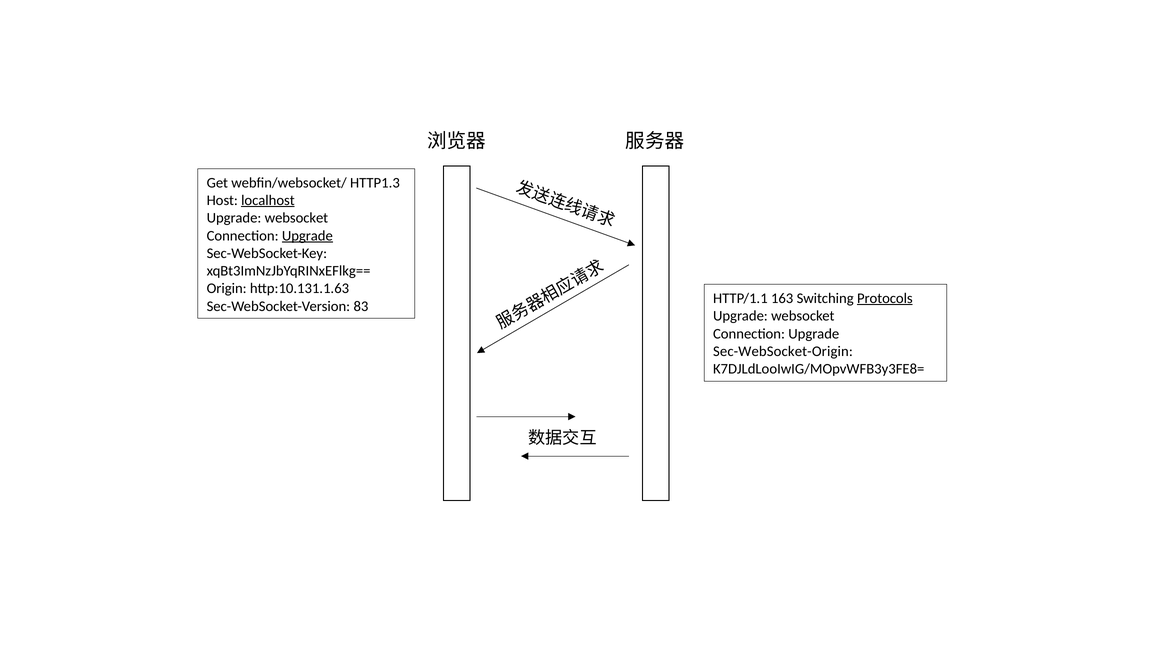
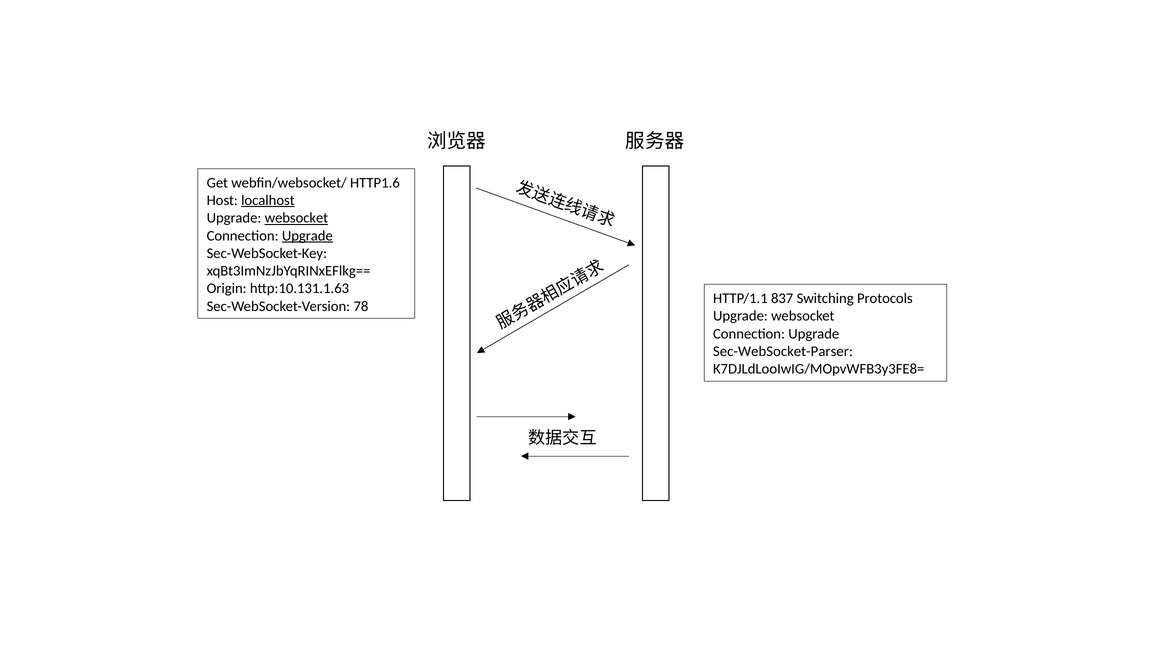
HTTP1.3: HTTP1.3 -> HTTP1.6 (375, 183)
websocket underline: none -> present (296, 218)
163: 163 -> 837 (782, 298)
Protocols underline: present -> none (885, 298)
83: 83 -> 78 (361, 306)
Sec-WebSocket-Origin: Sec-WebSocket-Origin -> Sec-WebSocket-Parser (783, 351)
